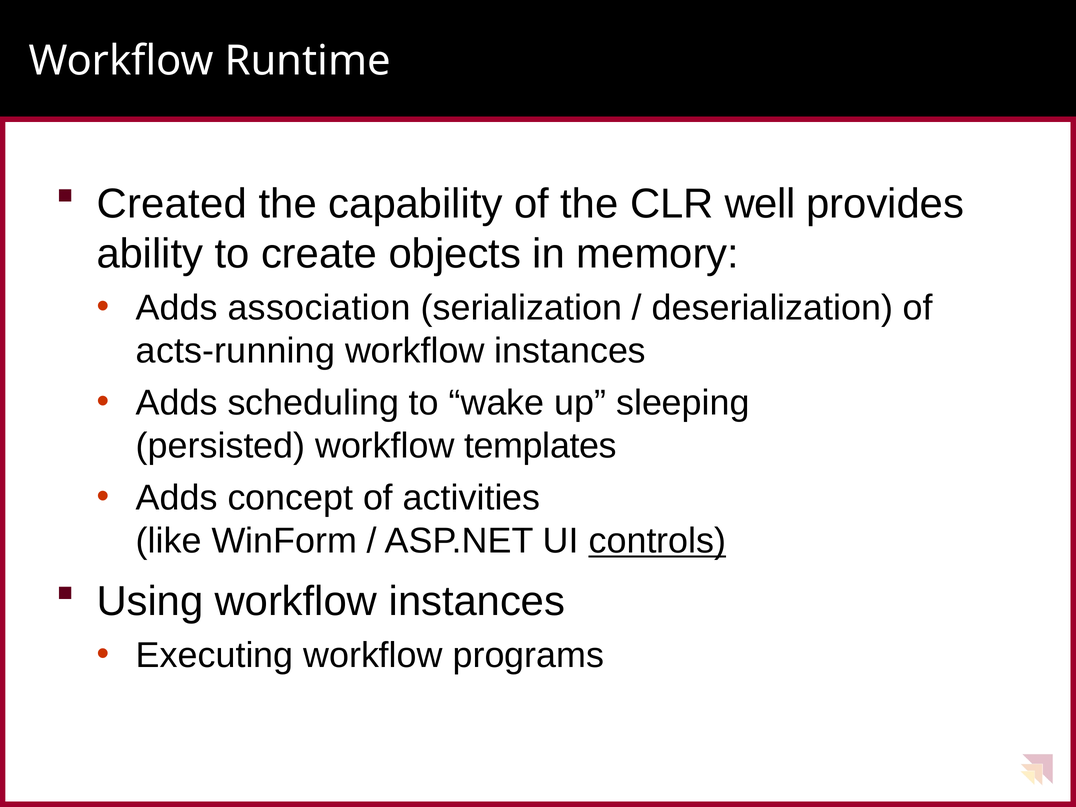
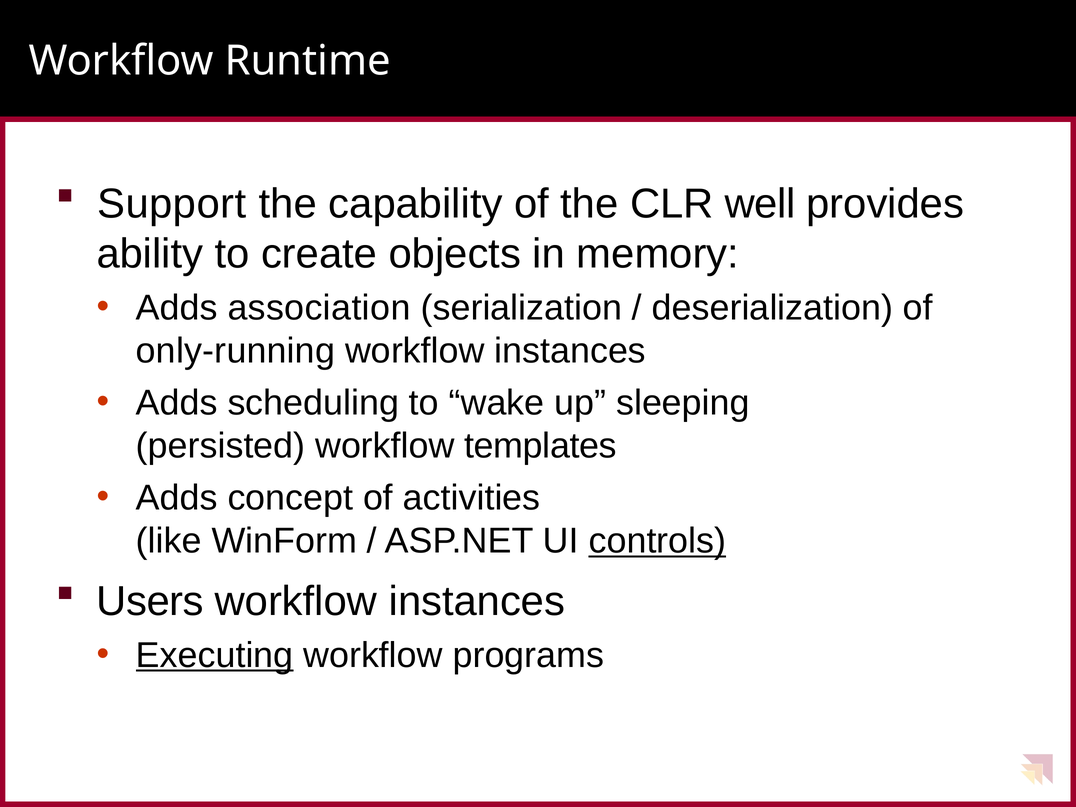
Created: Created -> Support (172, 204)
acts-running: acts-running -> only-running (235, 351)
Using: Using -> Users (150, 601)
Executing underline: none -> present (215, 655)
